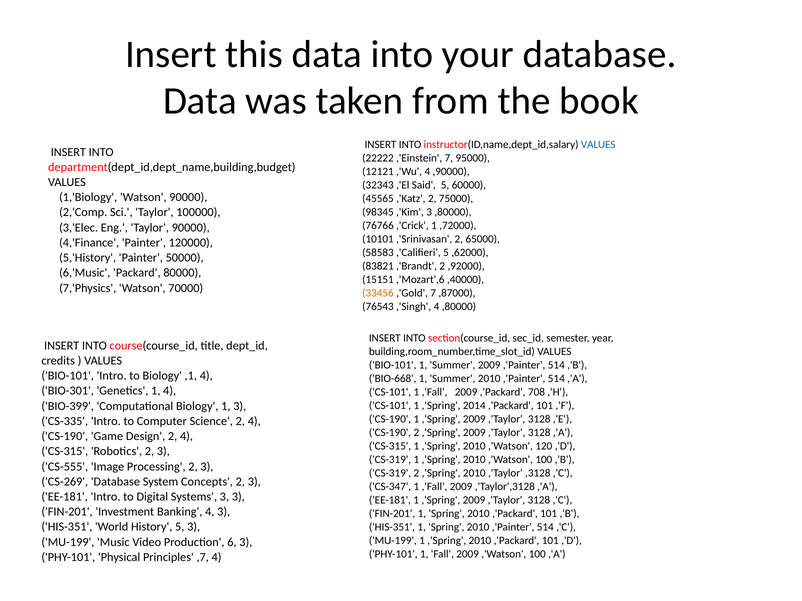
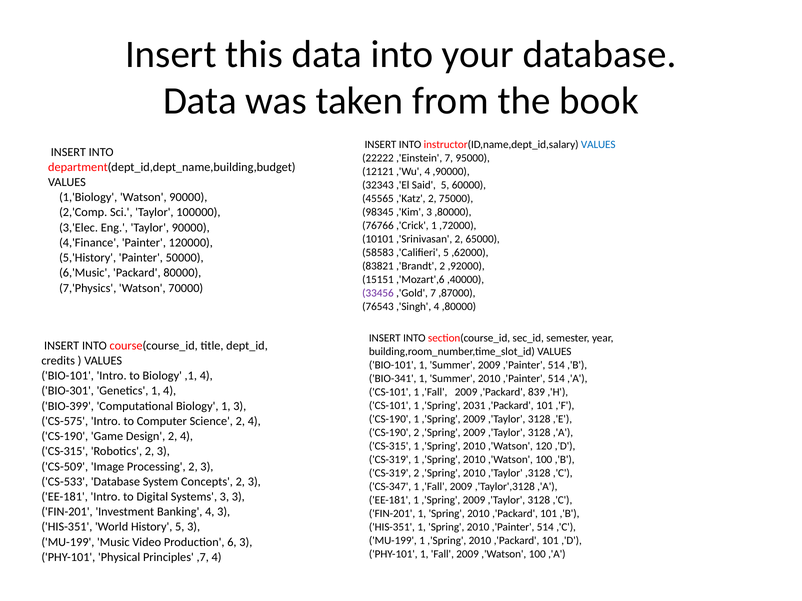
33456 colour: orange -> purple (378, 293)
BIO-668: BIO-668 -> BIO-341 (393, 379)
708: 708 -> 839 (537, 392)
2014: 2014 -> 2031 (474, 406)
CS-335: CS-335 -> CS-575 (65, 422)
CS-555: CS-555 -> CS-509 (65, 467)
CS-269: CS-269 -> CS-533 (65, 482)
